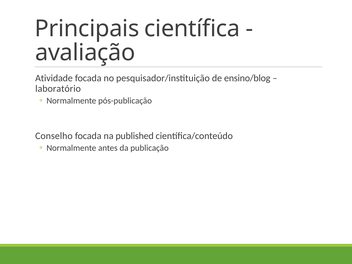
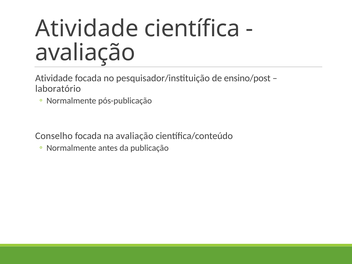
Principais: Principais -> Atividade (87, 29)
ensino/blog: ensino/blog -> ensino/post (247, 78)
na published: published -> avaliação (135, 136)
